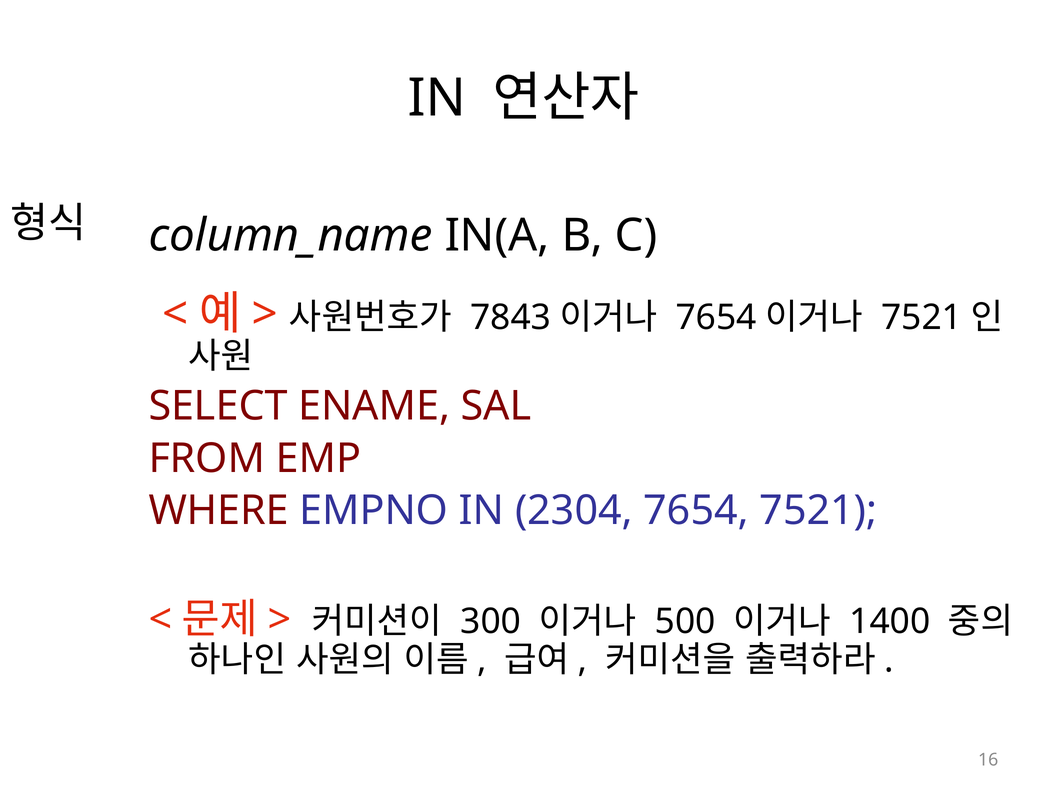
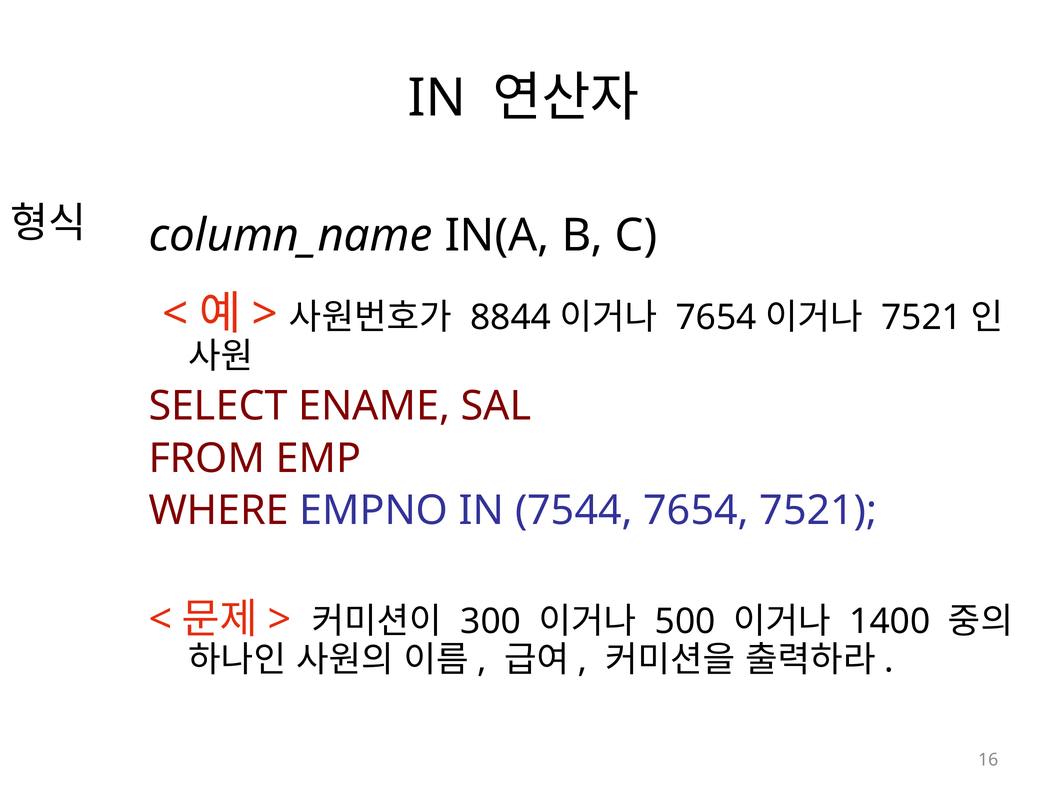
7843: 7843 -> 8844 (511, 317)
2304: 2304 -> 7544 (574, 510)
